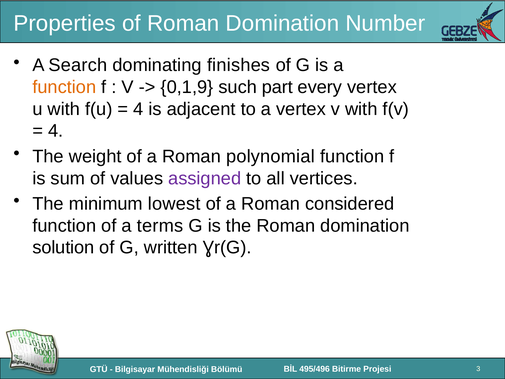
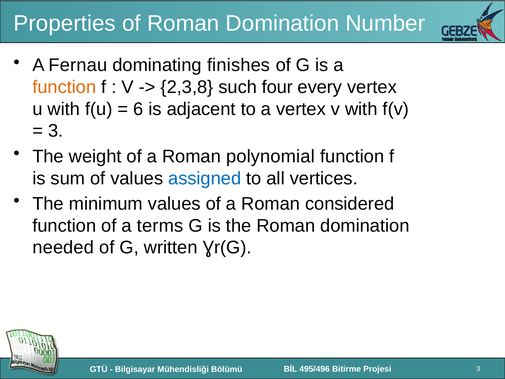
Search: Search -> Fernau (78, 65)
0,1,9: 0,1,9 -> 2,3,8 (187, 87)
part: part -> four (277, 87)
4: 4 -> 6 (138, 109)
4: 4 -> 3 (56, 131)
assigned colour: purple -> blue (205, 178)
minimum lowest: lowest -> values (174, 204)
solution: solution -> needed (63, 247)
